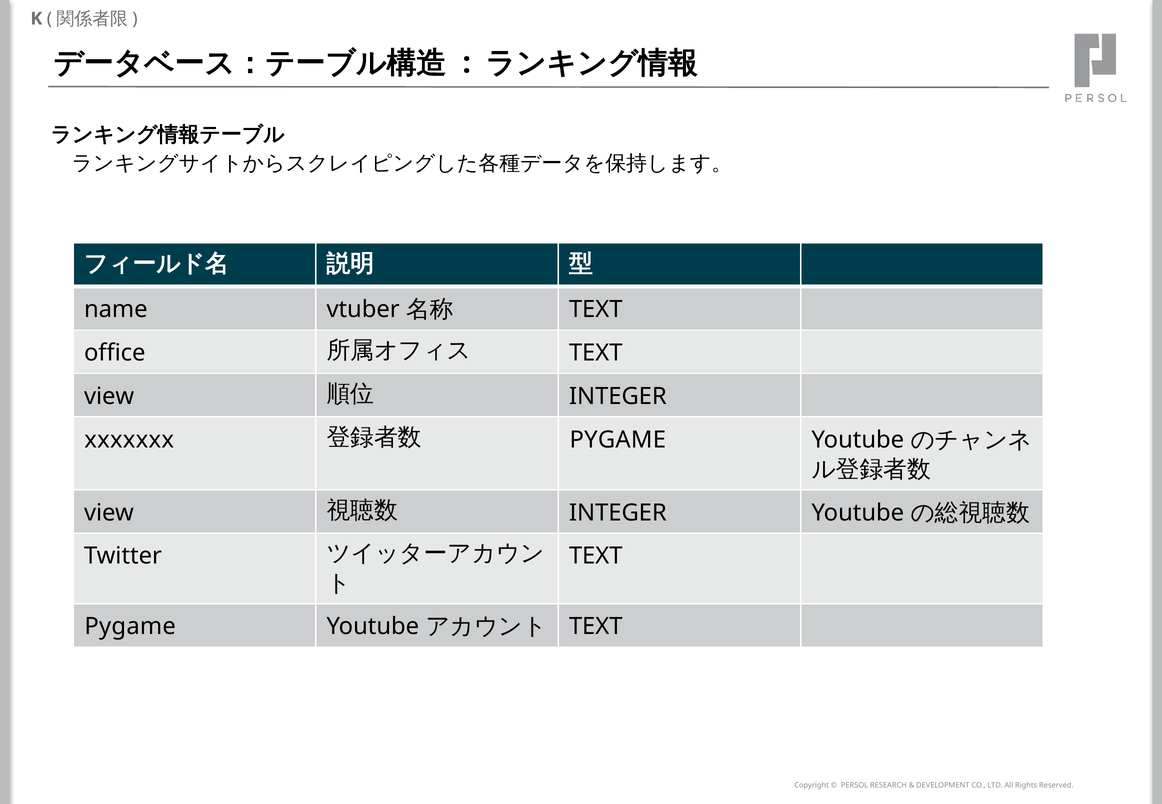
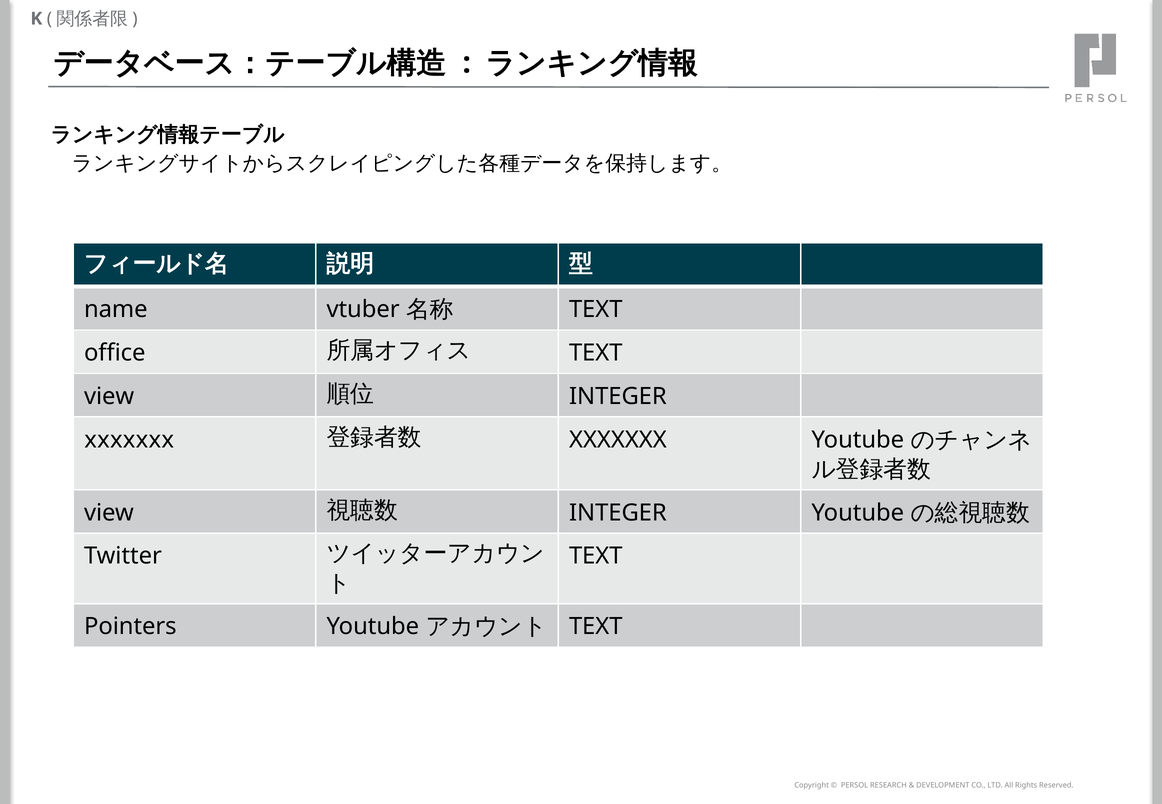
PYGAME: PYGAME -> XXXXXXX (618, 440)
Pygame: Pygame -> Pointers (130, 627)
